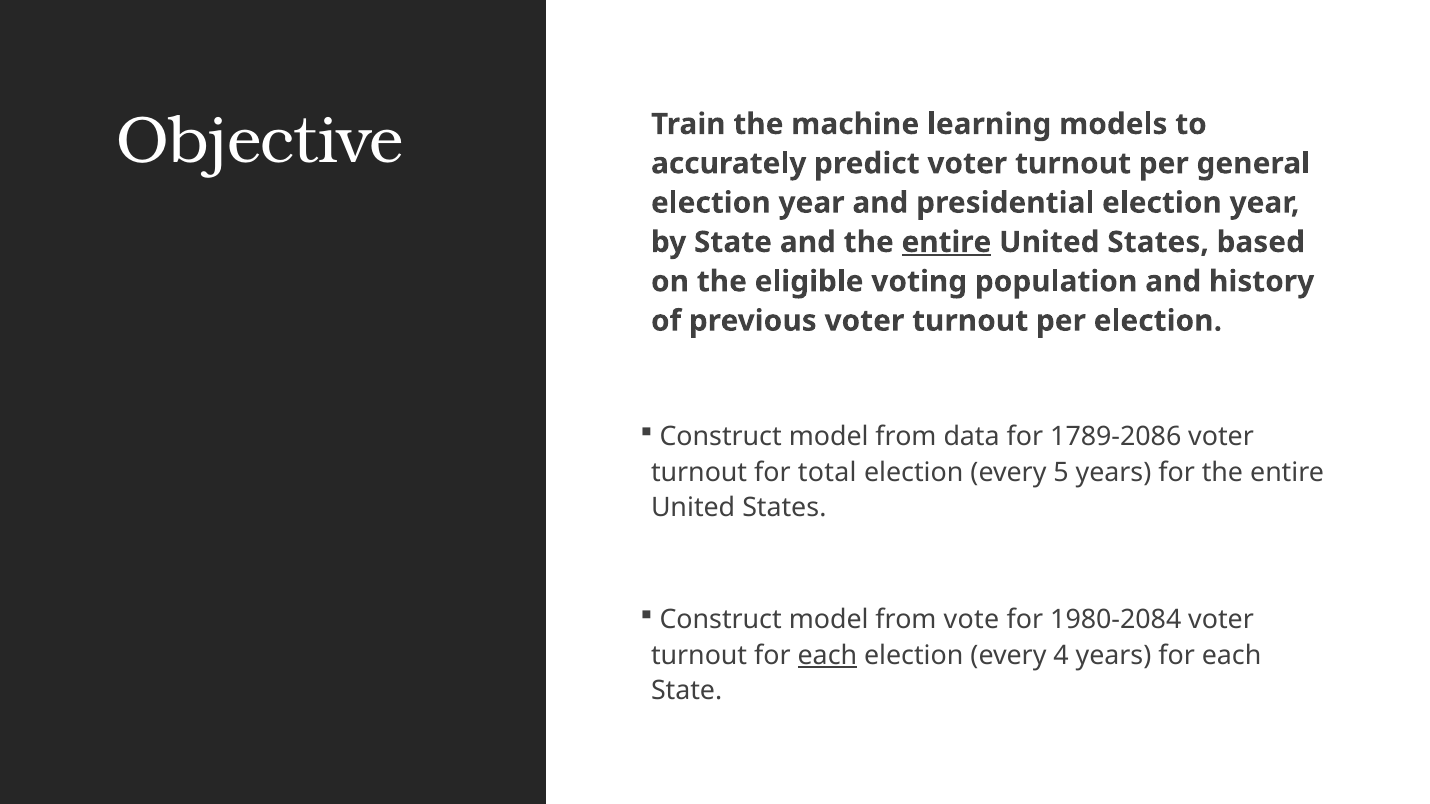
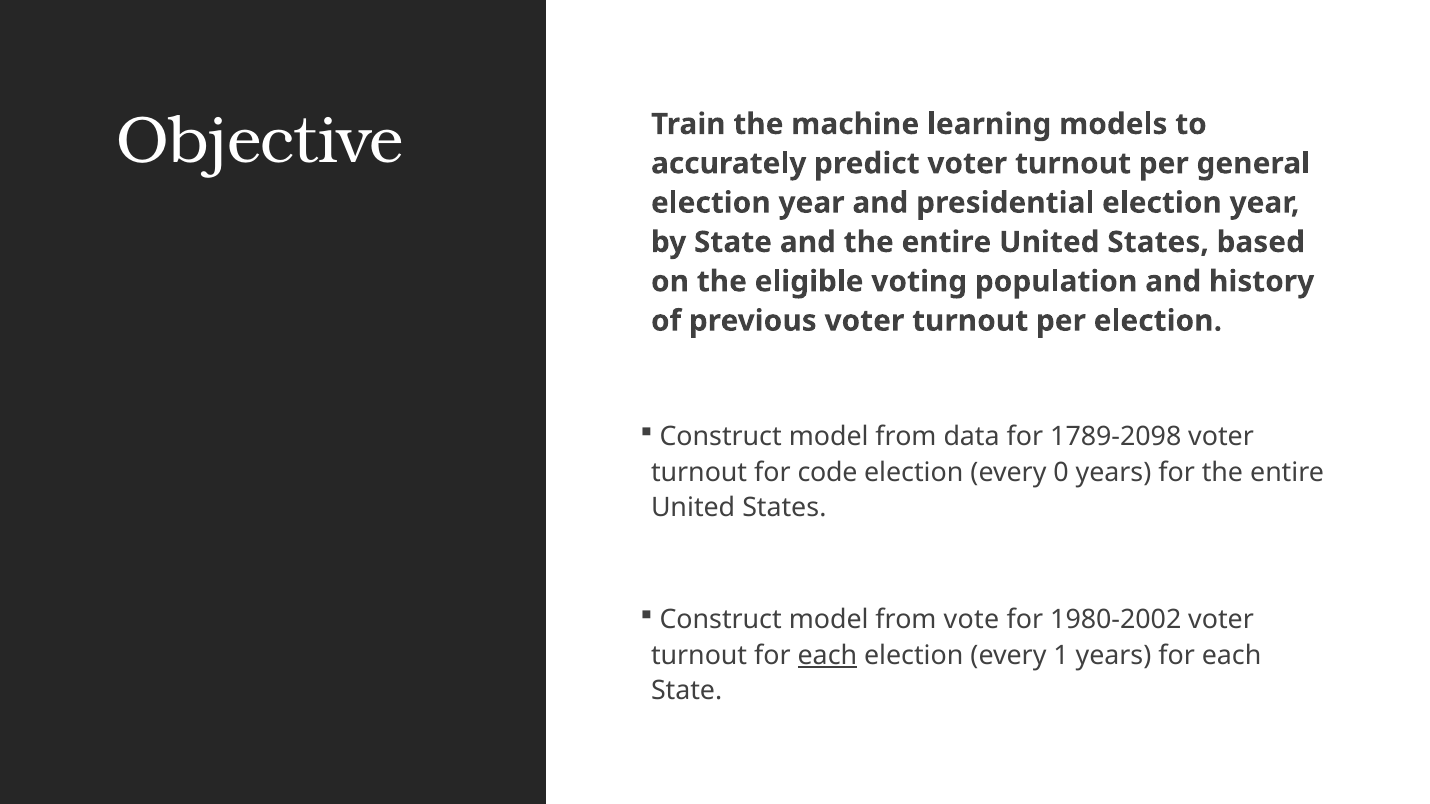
entire underline: present -> none (946, 242)
1789-2086: 1789-2086 -> 1789-2098 (1116, 437)
total: total -> code (828, 472)
5: 5 -> 0 (1061, 472)
1980-2084: 1980-2084 -> 1980-2002 (1116, 620)
4: 4 -> 1 (1061, 656)
